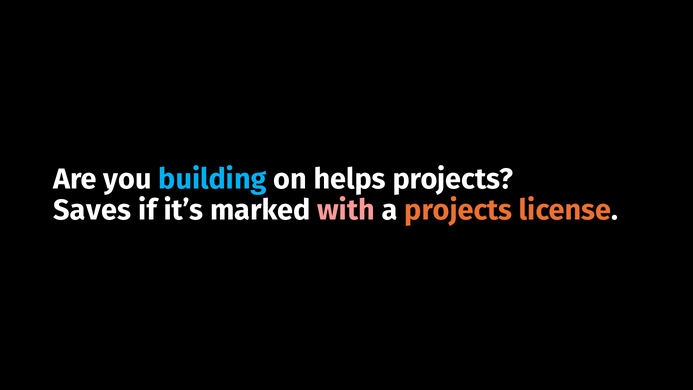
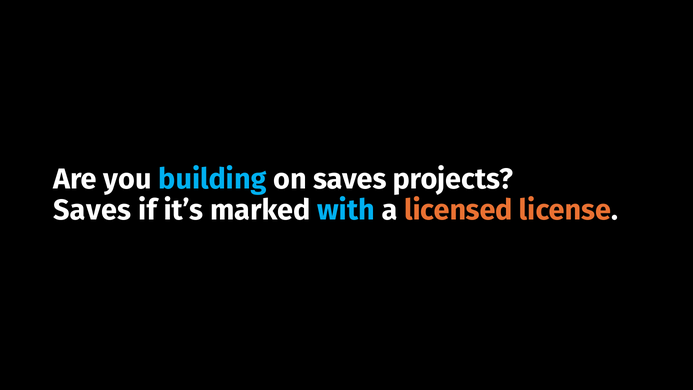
on helps: helps -> saves (350, 179)
with colour: pink -> light blue (346, 210)
a projects: projects -> licensed (458, 210)
